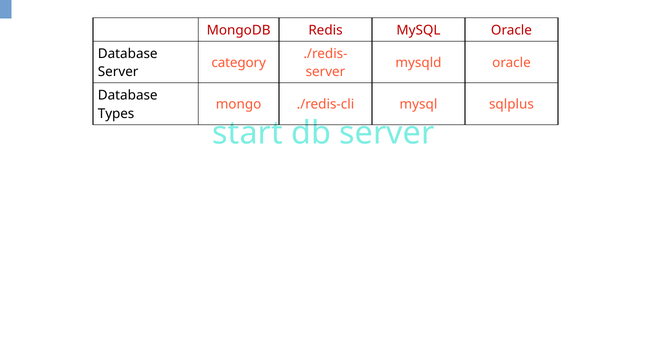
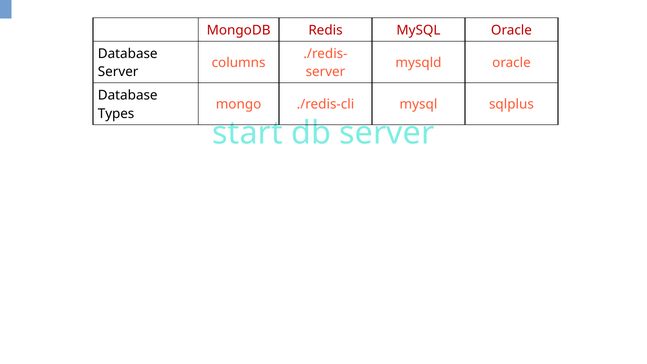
category: category -> columns (239, 63)
